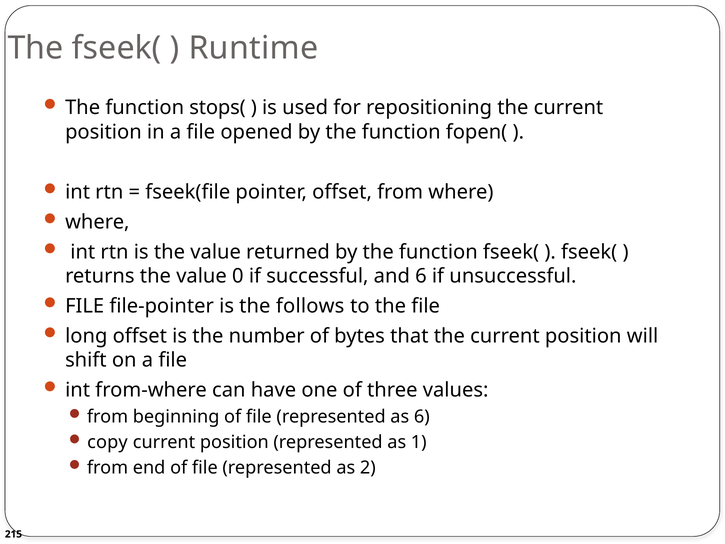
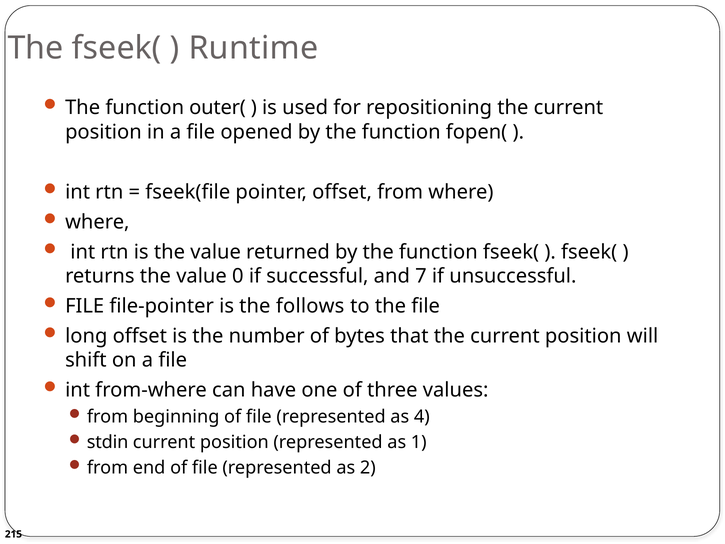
stops(: stops( -> outer( (218, 108)
and 6: 6 -> 7 (421, 276)
as 6: 6 -> 4 (422, 417)
copy: copy -> stdin (108, 442)
